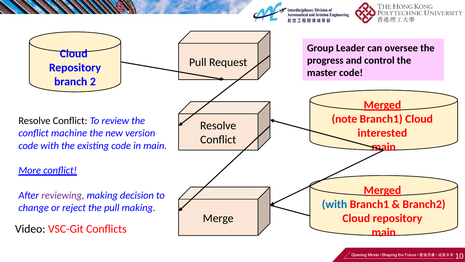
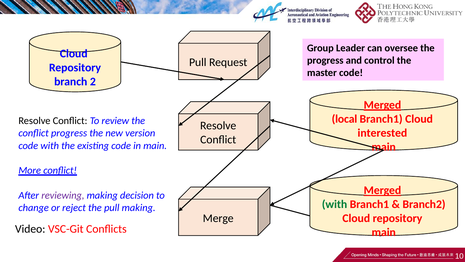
note: note -> local (344, 119)
conflict machine: machine -> progress (69, 133)
with colour: blue -> green (335, 204)
